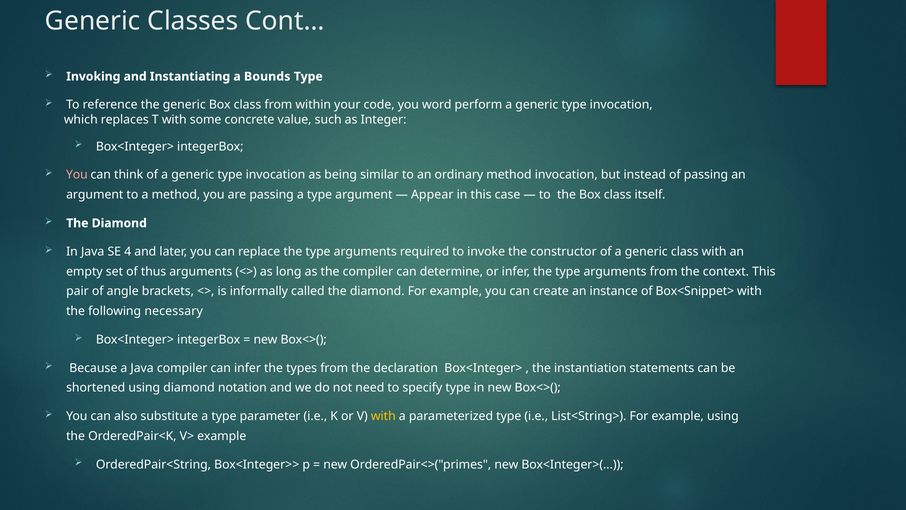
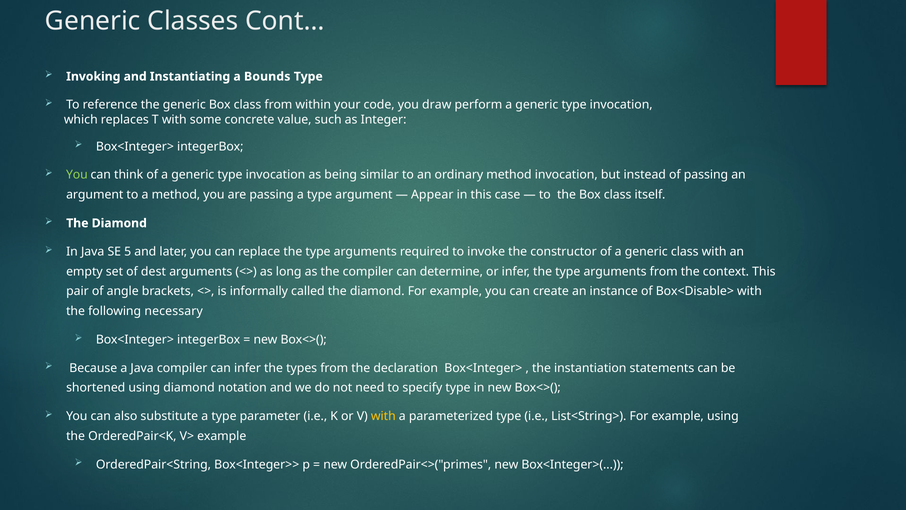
word: word -> draw (437, 105)
You colour: pink -> light green (77, 175)
4: 4 -> 5 (128, 251)
thus: thus -> dest (154, 271)
Box<Snippet>: Box<Snippet> -> Box<Disable> (695, 291)
